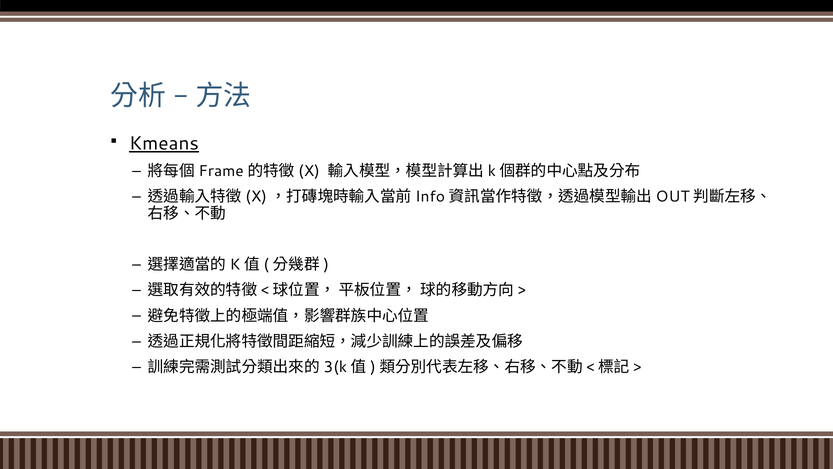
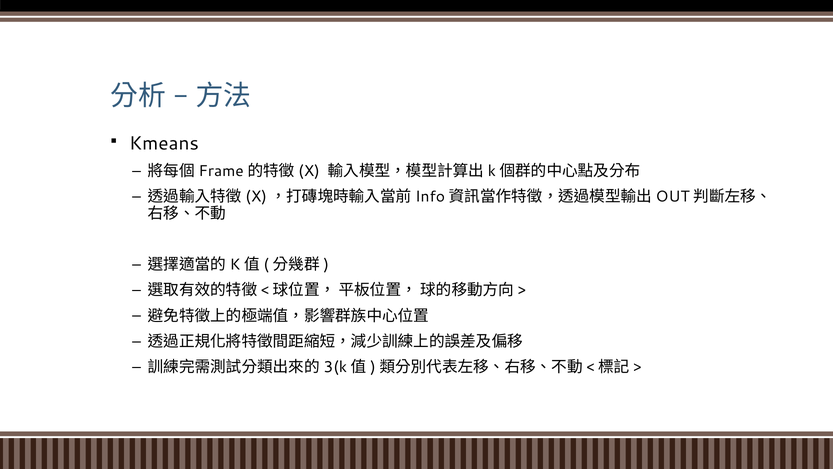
Kmeans underline: present -> none (164, 144)
